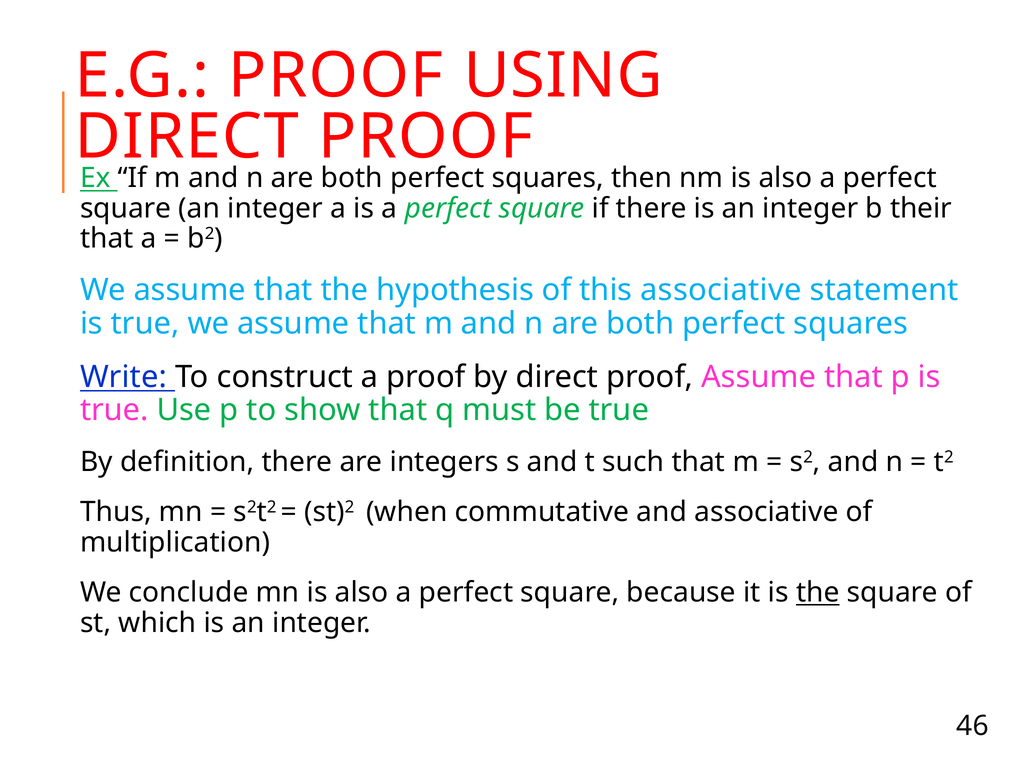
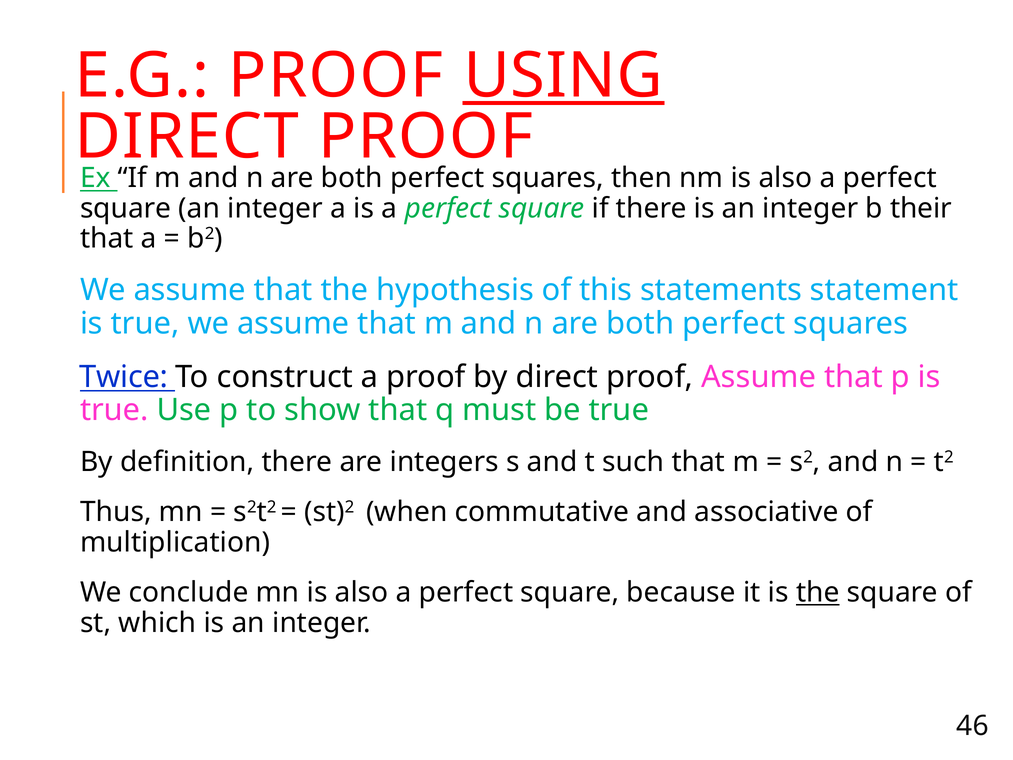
USING underline: none -> present (563, 76)
this associative: associative -> statements (721, 290)
Write: Write -> Twice (124, 377)
